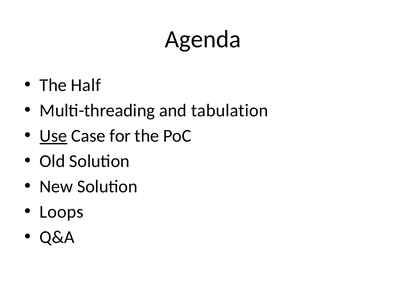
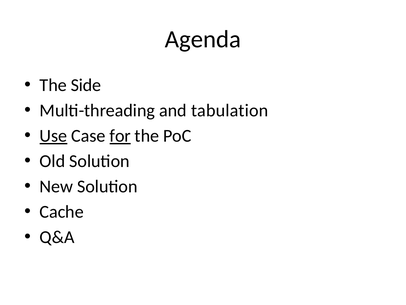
Half: Half -> Side (86, 85)
for underline: none -> present (120, 136)
Loops: Loops -> Cache (62, 212)
